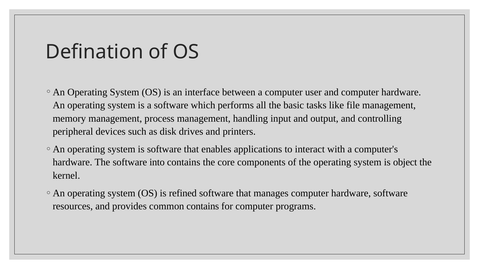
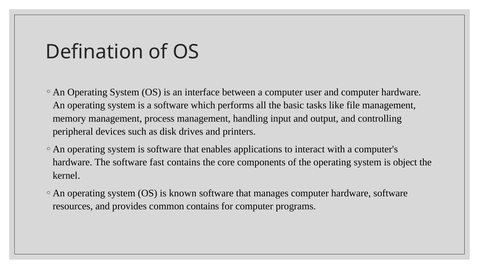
into: into -> fast (157, 163)
refined: refined -> known (183, 193)
